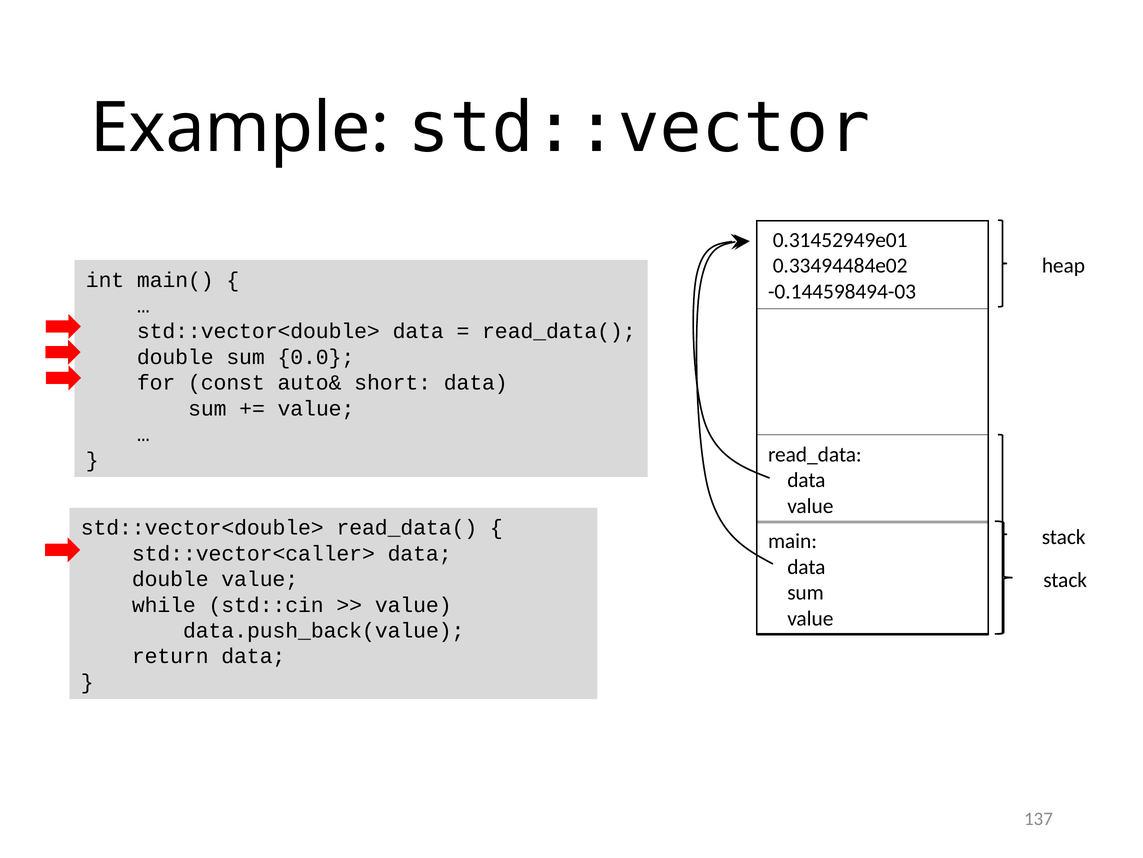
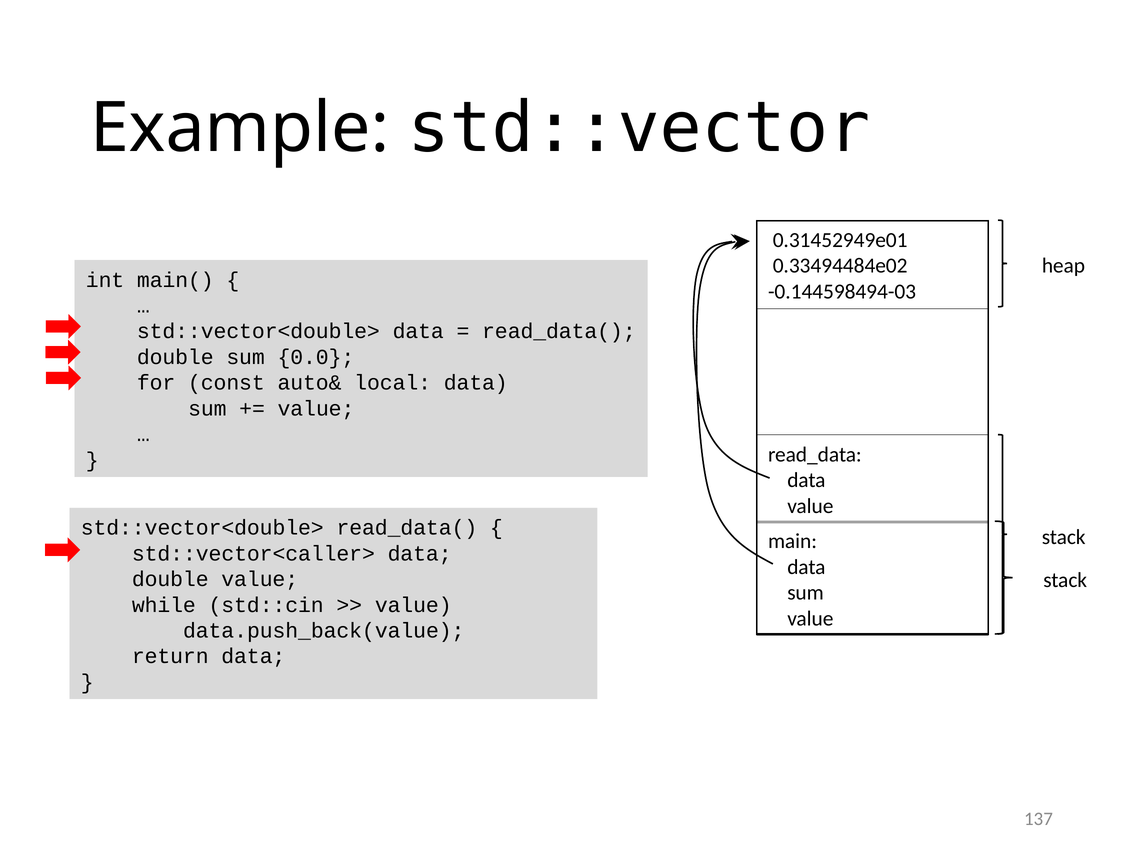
short: short -> local (393, 382)
